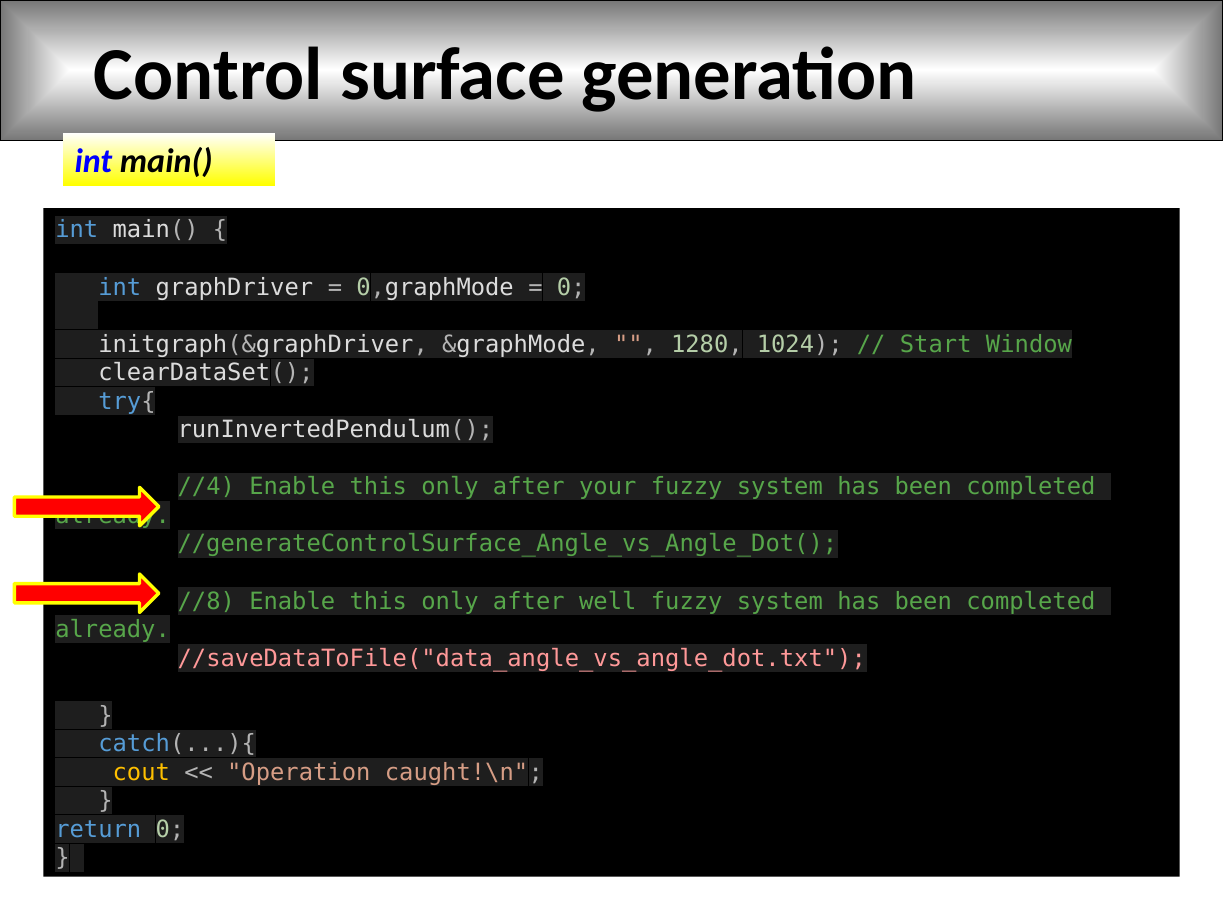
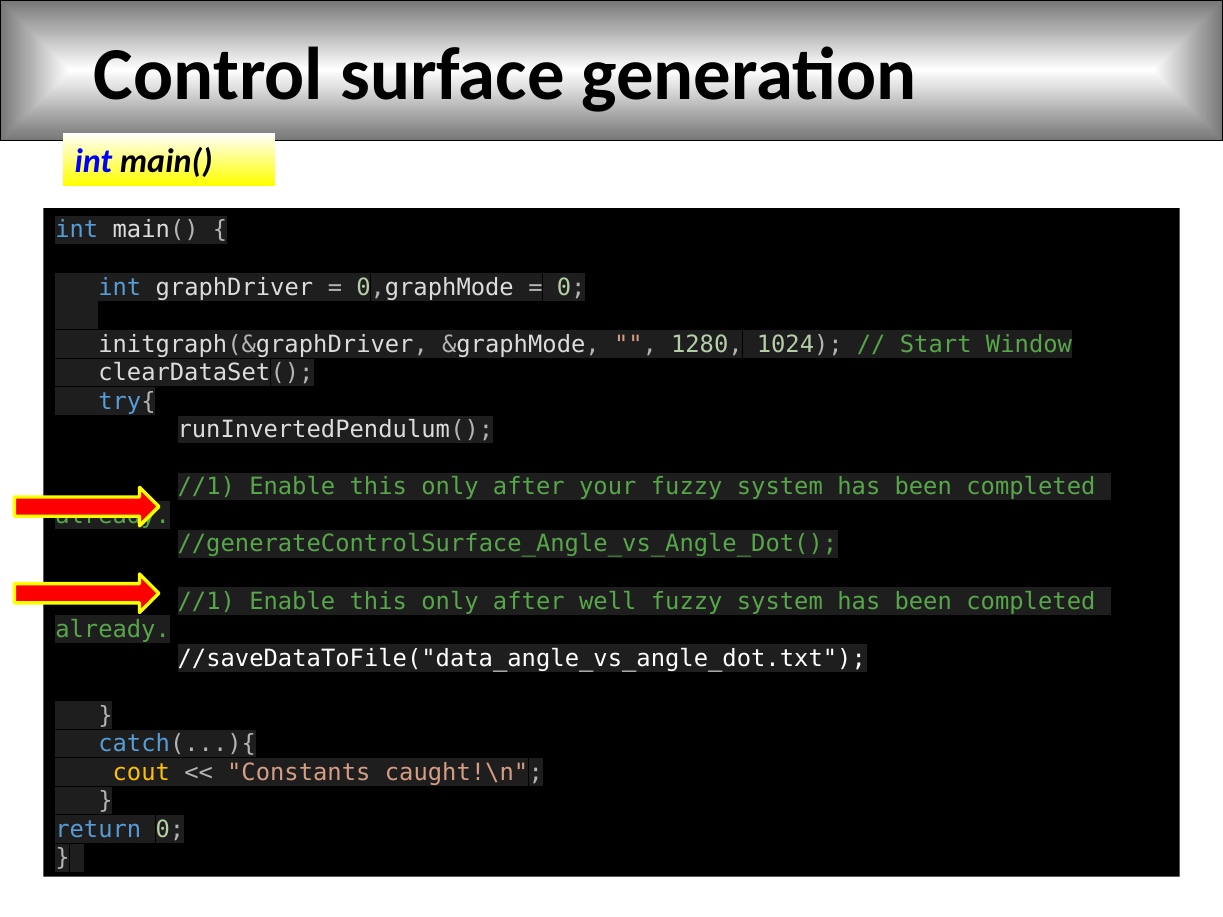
//4: //4 -> //1 (206, 487)
//8: //8 -> //1 (206, 601)
//saveDataToFile("data_angle_vs_angle_dot.txt colour: pink -> white (522, 658)
Operation: Operation -> Constants (299, 773)
